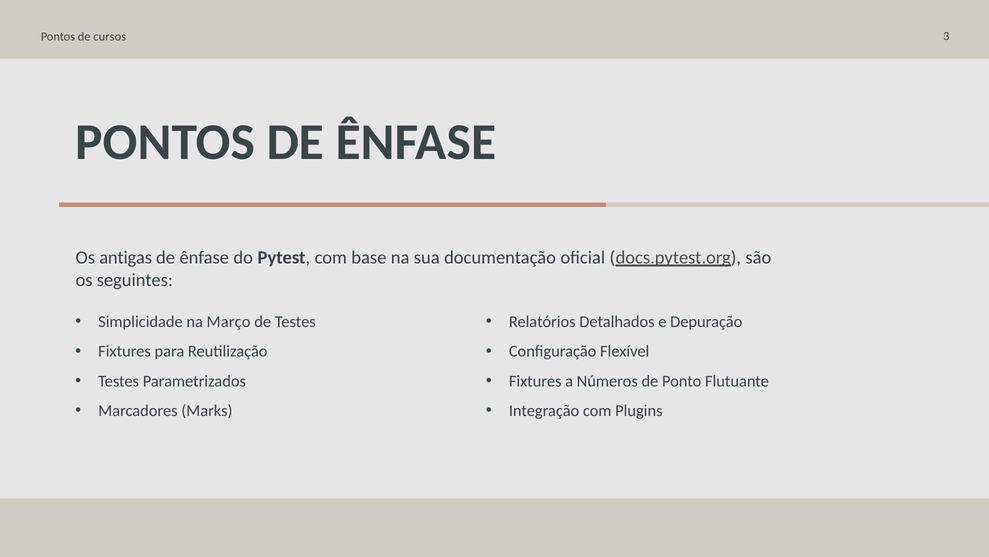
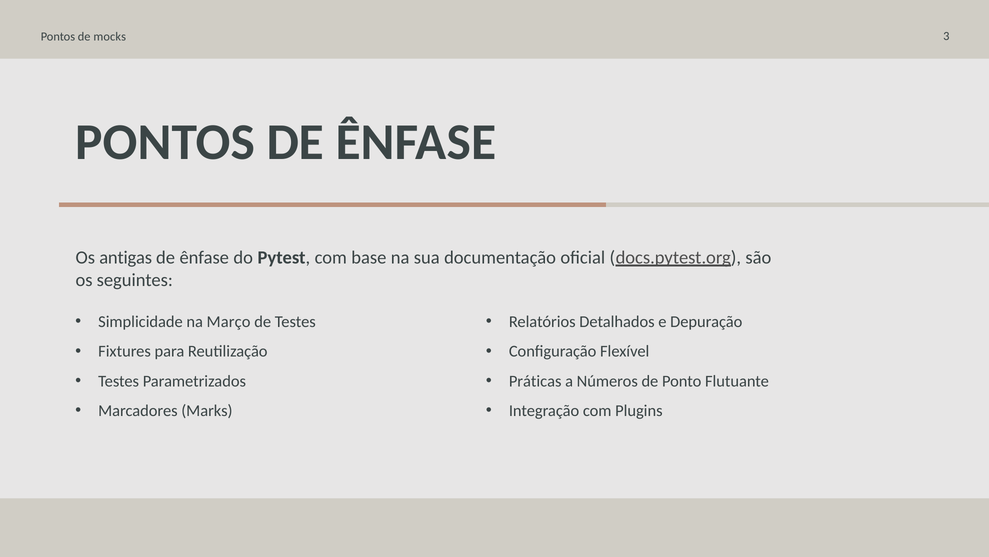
cursos: cursos -> mocks (110, 36)
Fixtures: Fixtures -> Práticas (535, 381)
